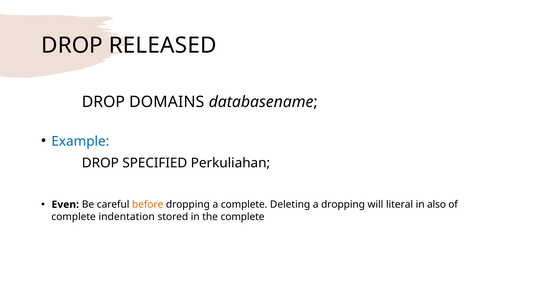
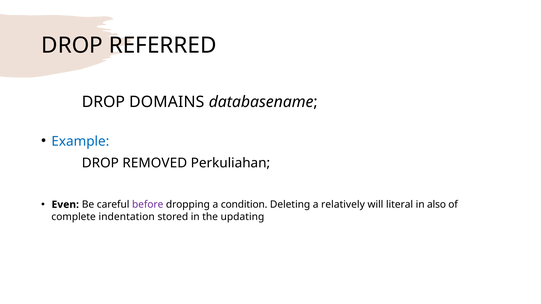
RELEASED: RELEASED -> REFERRED (163, 45)
SPECIFIED: SPECIFIED -> REMOVED (155, 163)
before colour: orange -> purple (148, 205)
a complete: complete -> condition (244, 205)
a dropping: dropping -> relatively (343, 205)
the complete: complete -> updating (242, 217)
